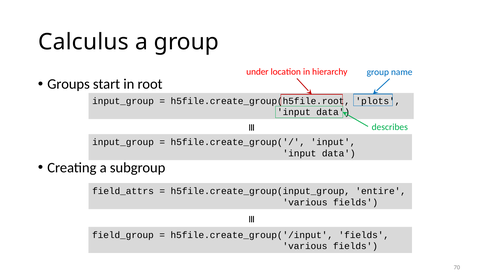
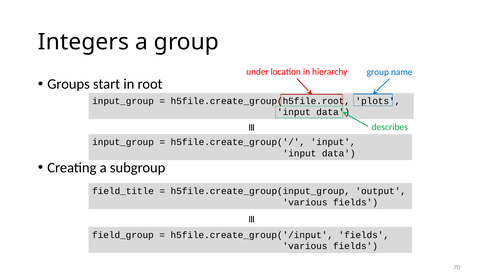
Calculus: Calculus -> Integers (84, 42)
field_attrs: field_attrs -> field_title (123, 191)
entire: entire -> output (381, 191)
